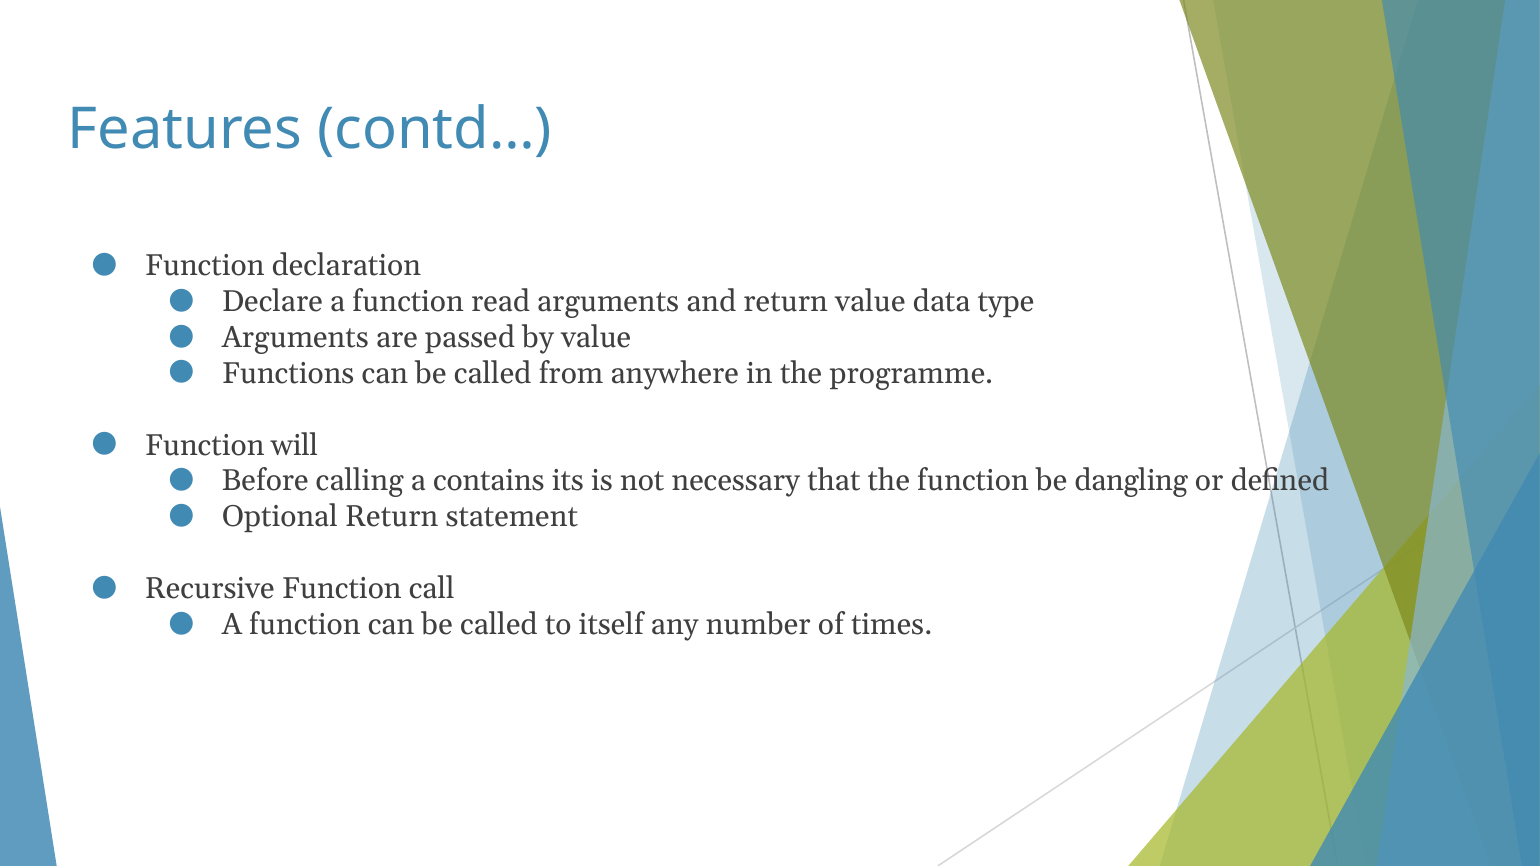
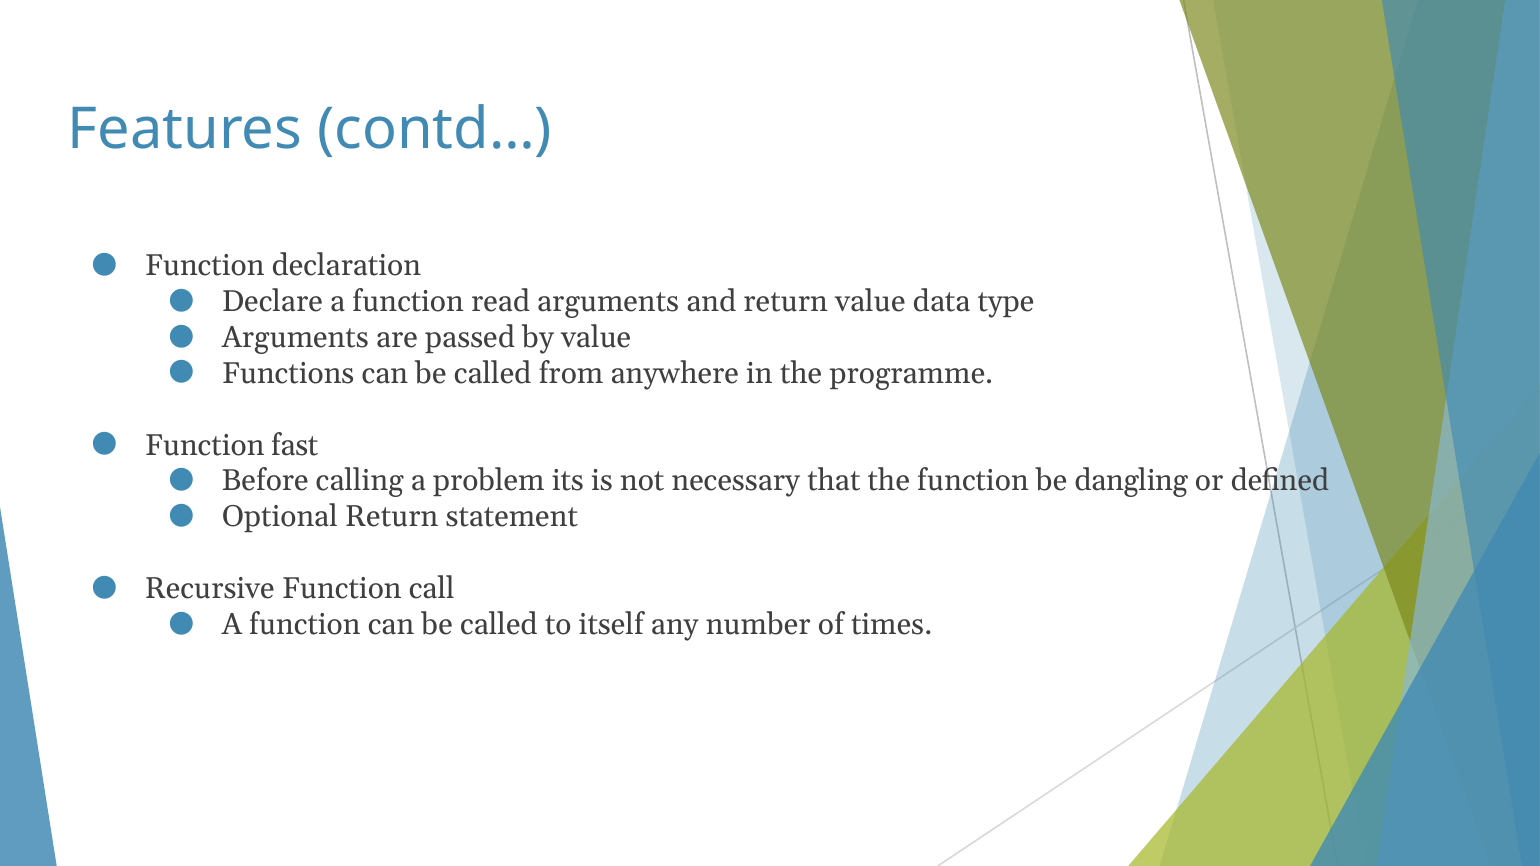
will: will -> fast (295, 445)
contains: contains -> problem (489, 481)
